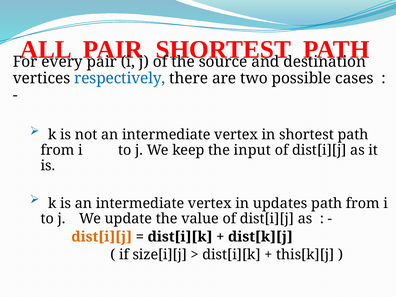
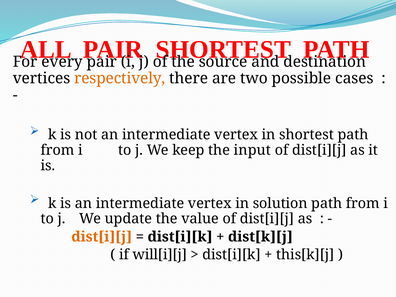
respectively colour: blue -> orange (120, 78)
updates: updates -> solution (280, 203)
size[i][j: size[i][j -> will[i][j (160, 255)
